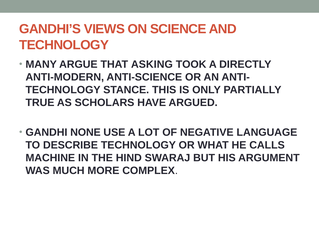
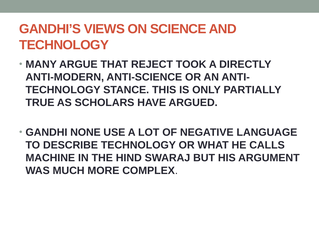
ASKING: ASKING -> REJECT (152, 65)
